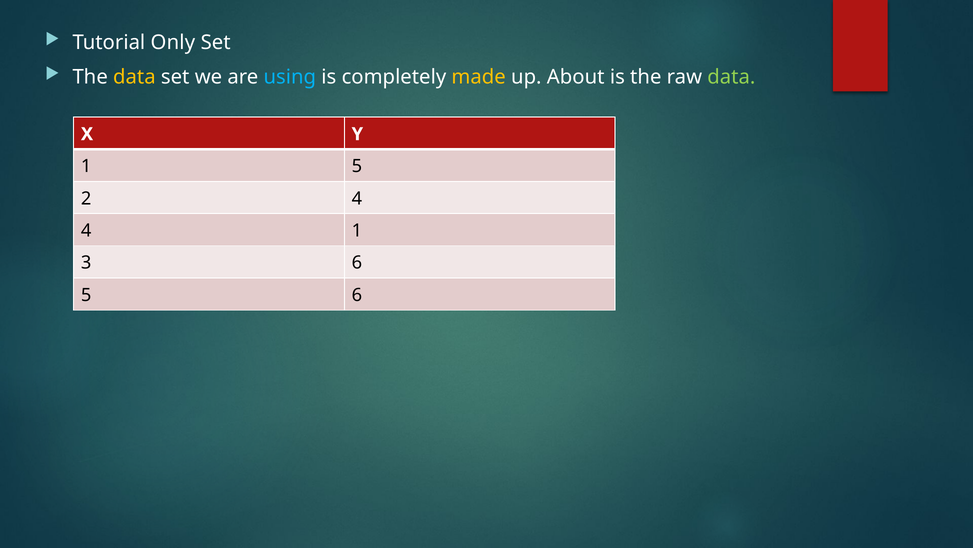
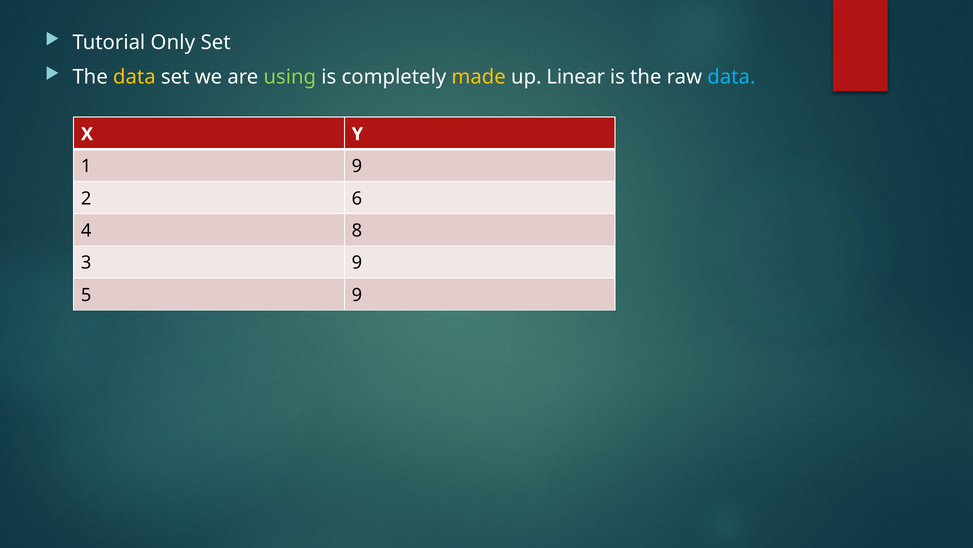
using colour: light blue -> light green (290, 77)
About: About -> Linear (576, 77)
data colour: light green -> light blue (731, 77)
1 5: 5 -> 9 (357, 166)
2 4: 4 -> 6 (357, 198)
4 1: 1 -> 8 (357, 230)
3 6: 6 -> 9 (357, 263)
5 6: 6 -> 9 (357, 295)
